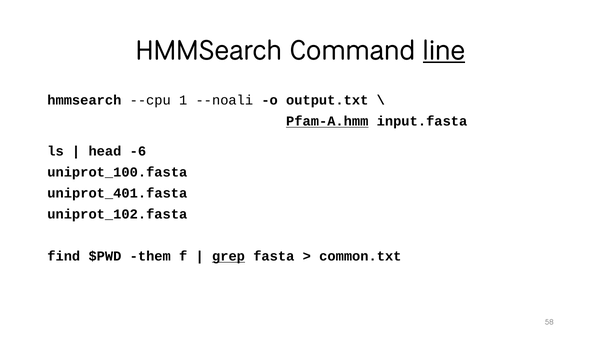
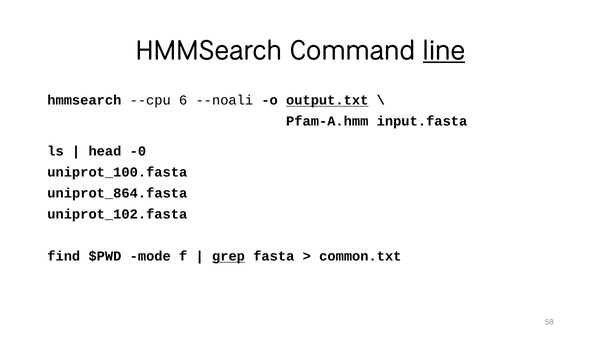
1: 1 -> 6 (183, 100)
output.txt underline: none -> present (327, 100)
Pfam-A.hmm underline: present -> none (327, 121)
-6: -6 -> -0 (138, 151)
uniprot_401.fasta: uniprot_401.fasta -> uniprot_864.fasta (117, 193)
them: them -> mode (150, 256)
